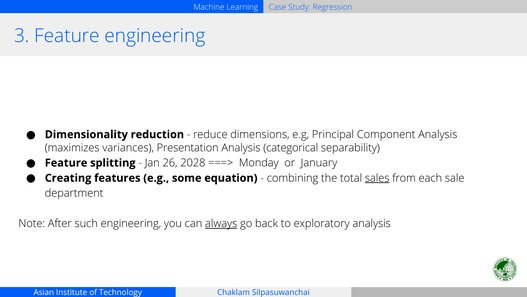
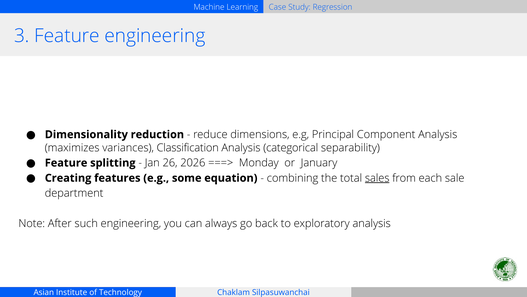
Presentation: Presentation -> Classification (188, 147)
2028: 2028 -> 2026 (193, 163)
always underline: present -> none (221, 223)
